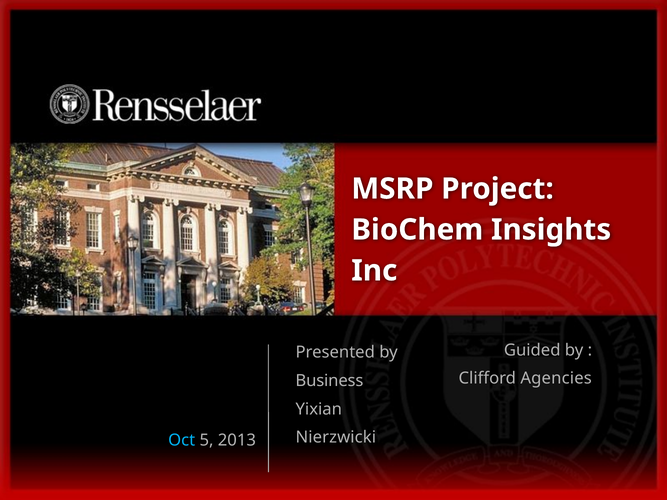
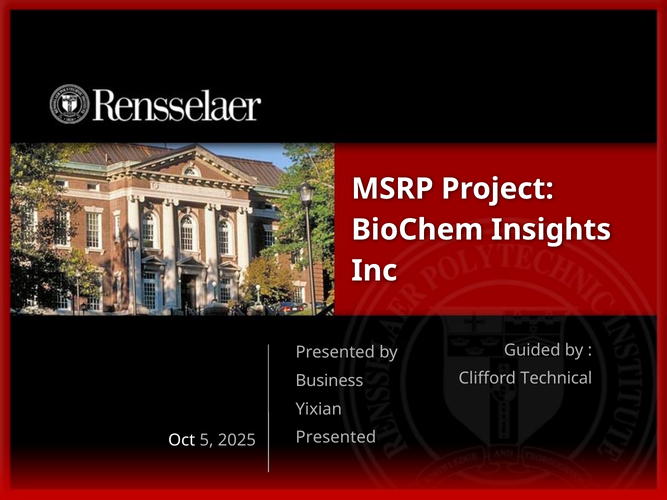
Agencies: Agencies -> Technical (556, 379)
Nierzwicki: Nierzwicki -> Presented (336, 438)
Oct colour: light blue -> white (182, 440)
2013: 2013 -> 2025 (237, 440)
